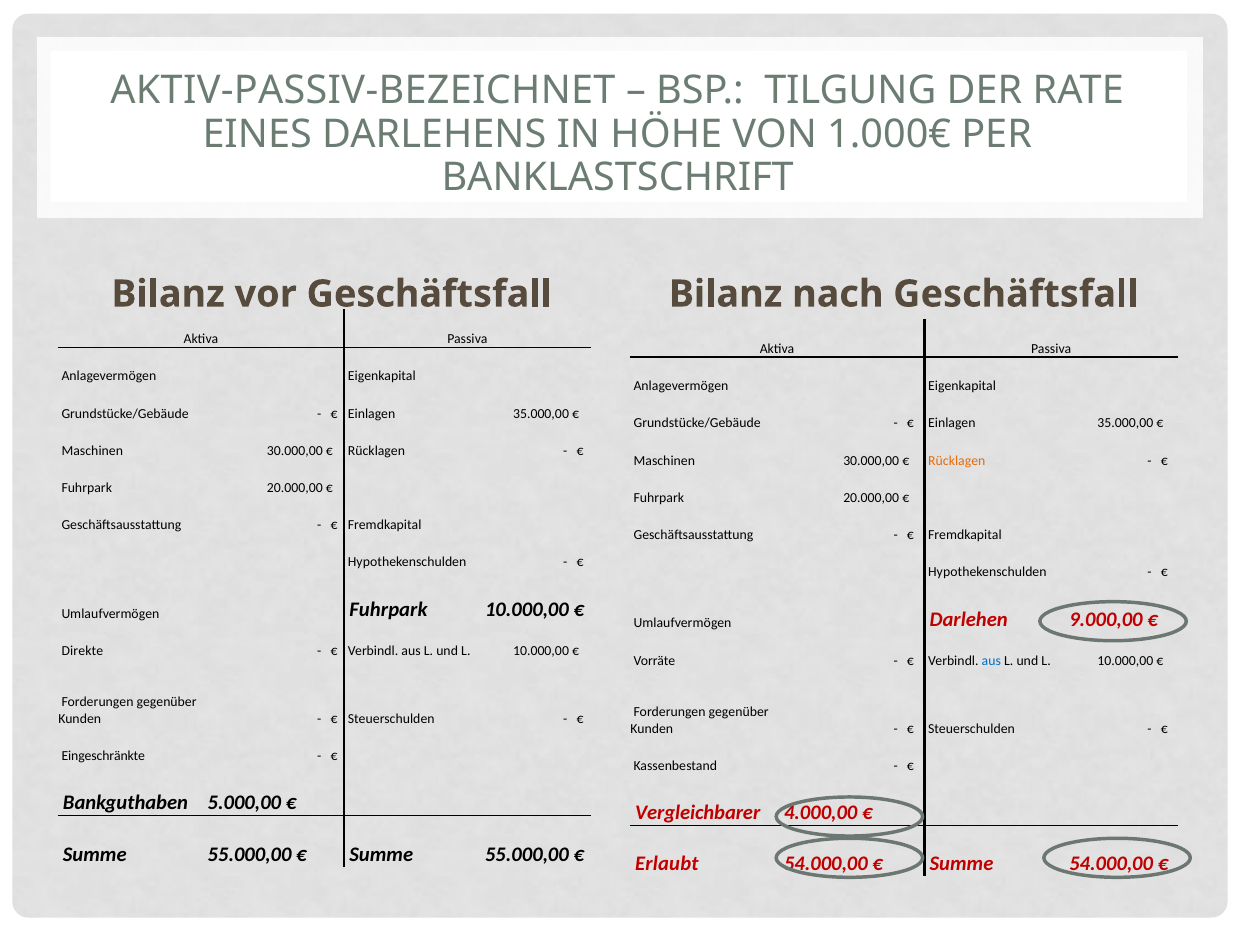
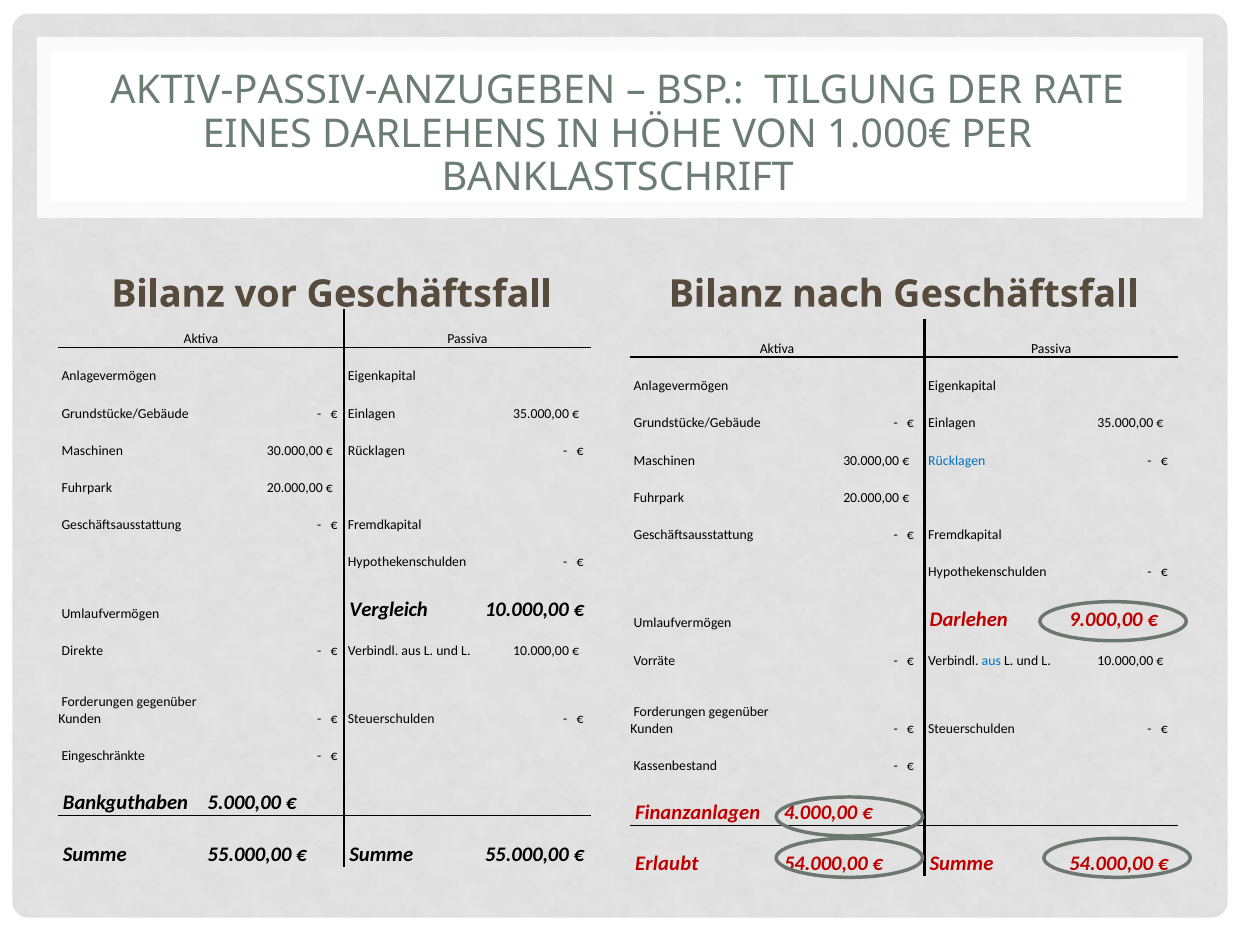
AKTIV-PASSIV-BEZEICHNET: AKTIV-PASSIV-BEZEICHNET -> AKTIV-PASSIV-ANZUGEBEN (363, 91)
Rücklagen colour: orange -> blue (957, 461)
Umlaufvermögen Fuhrpark: Fuhrpark -> Vergleich (389, 609)
Vergleichbarer: Vergleichbarer -> Finanzanlagen (698, 813)
